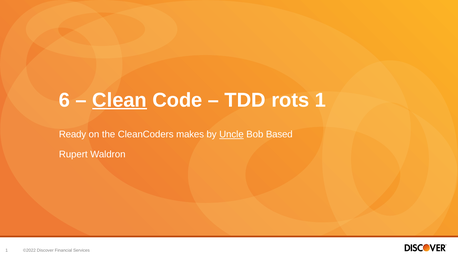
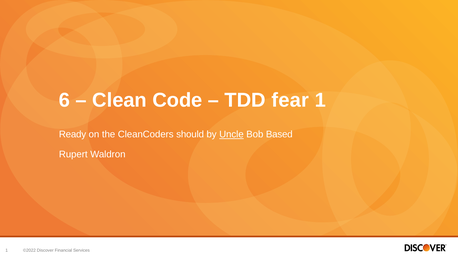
Clean underline: present -> none (120, 100)
rots: rots -> fear (290, 100)
makes: makes -> should (190, 134)
